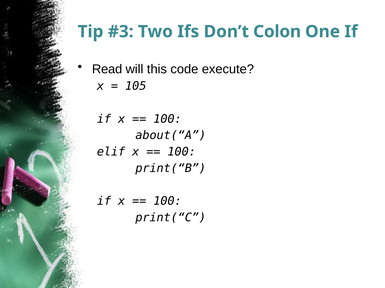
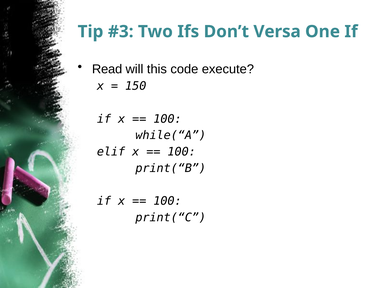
Colon: Colon -> Versa (277, 32)
105: 105 -> 150 (136, 86)
about(“A: about(“A -> while(“A (171, 136)
